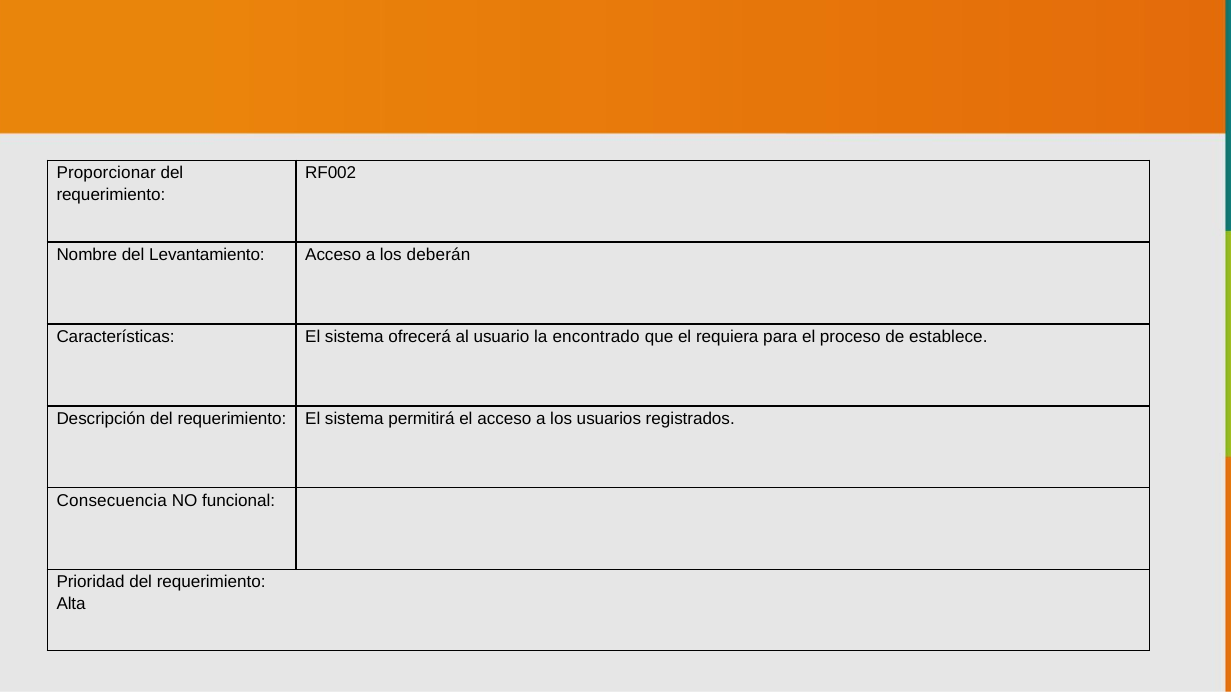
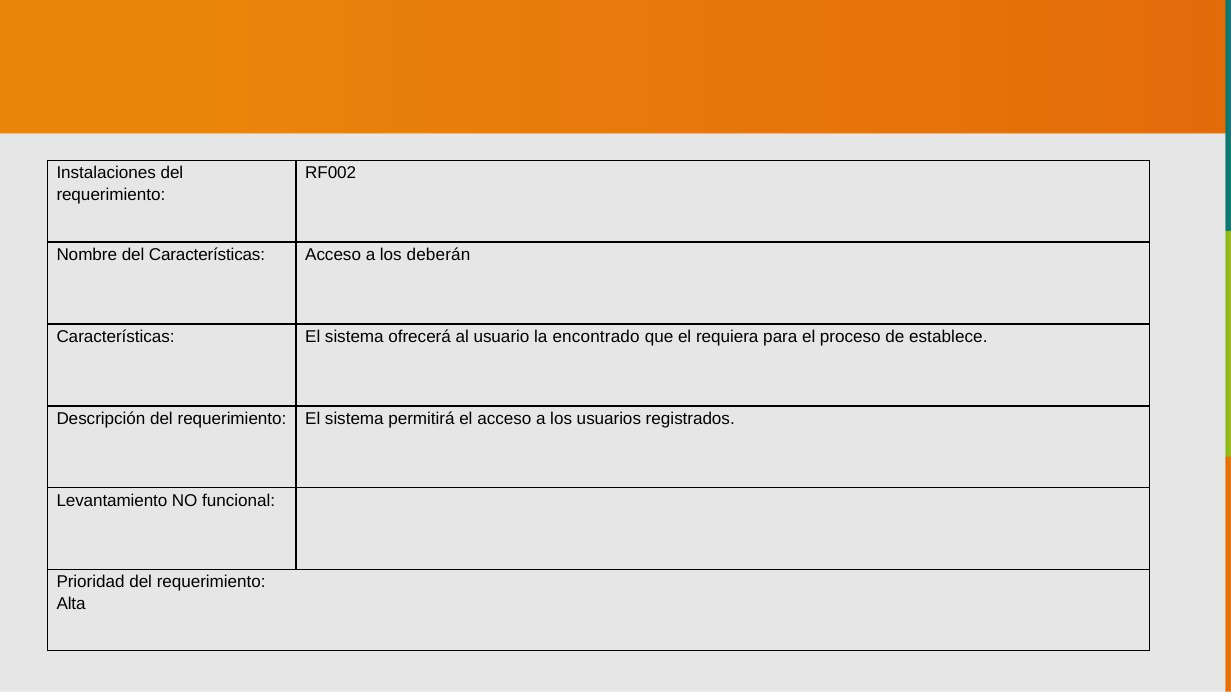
Proporcionar: Proporcionar -> Instalaciones (106, 173)
del Levantamiento: Levantamiento -> Características (207, 255)
Consecuencia: Consecuencia -> Levantamiento (112, 501)
